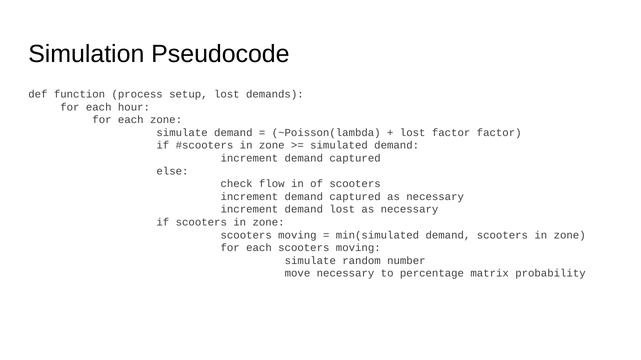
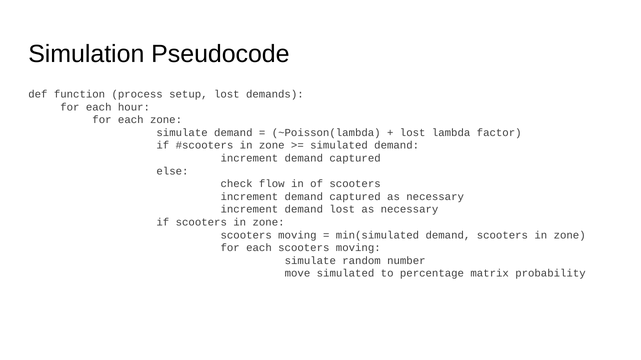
lost factor: factor -> lambda (451, 133)
move necessary: necessary -> simulated (346, 274)
